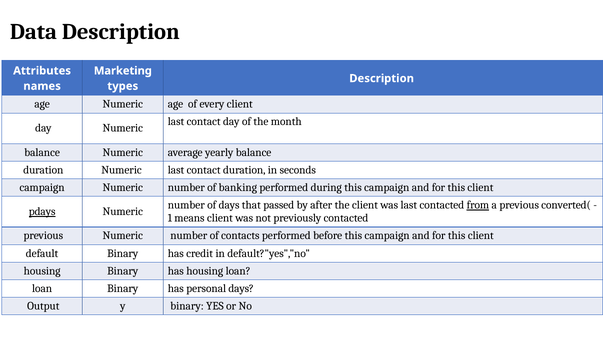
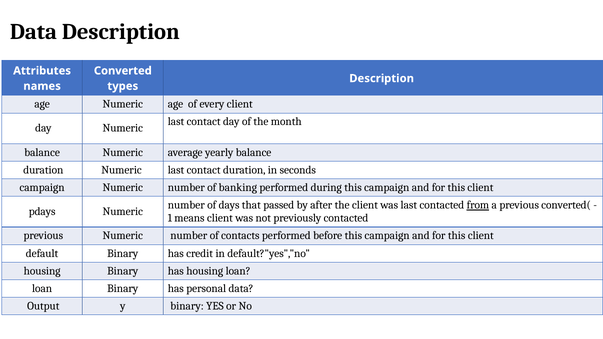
Marketing: Marketing -> Converted (123, 71)
pdays underline: present -> none (42, 212)
personal days: days -> data (241, 289)
